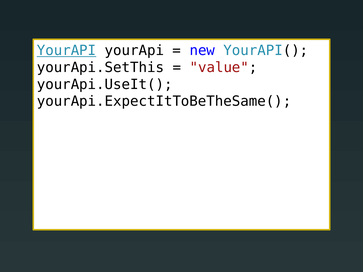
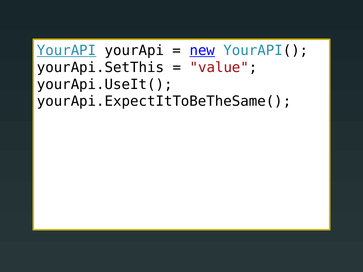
new underline: none -> present (202, 51)
